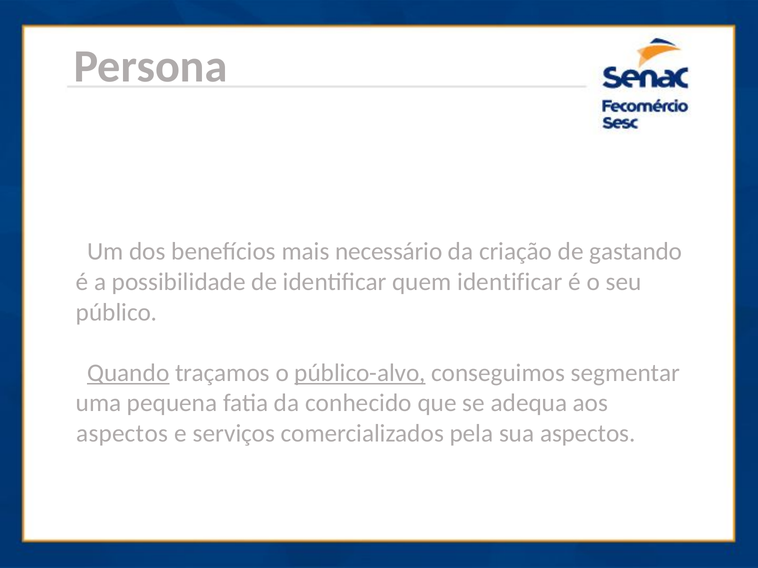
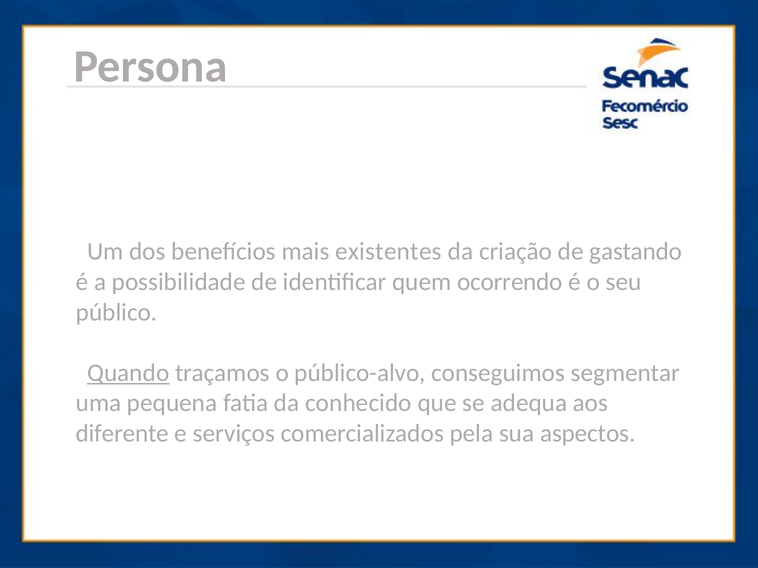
necessário: necessário -> existentes (389, 252)
quem identificar: identificar -> ocorrendo (510, 282)
público-alvo underline: present -> none (360, 373)
aspectos: aspectos -> diferente (122, 434)
